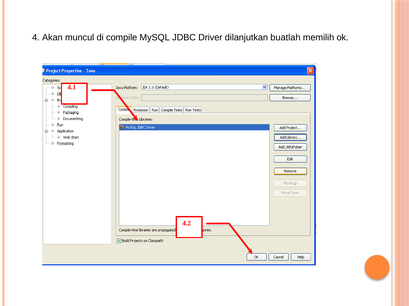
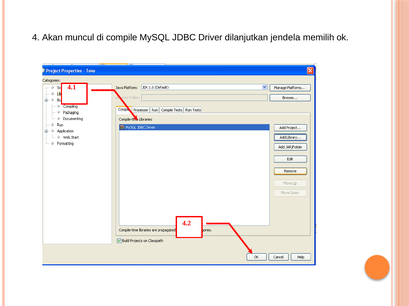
buatlah: buatlah -> jendela (285, 38)
